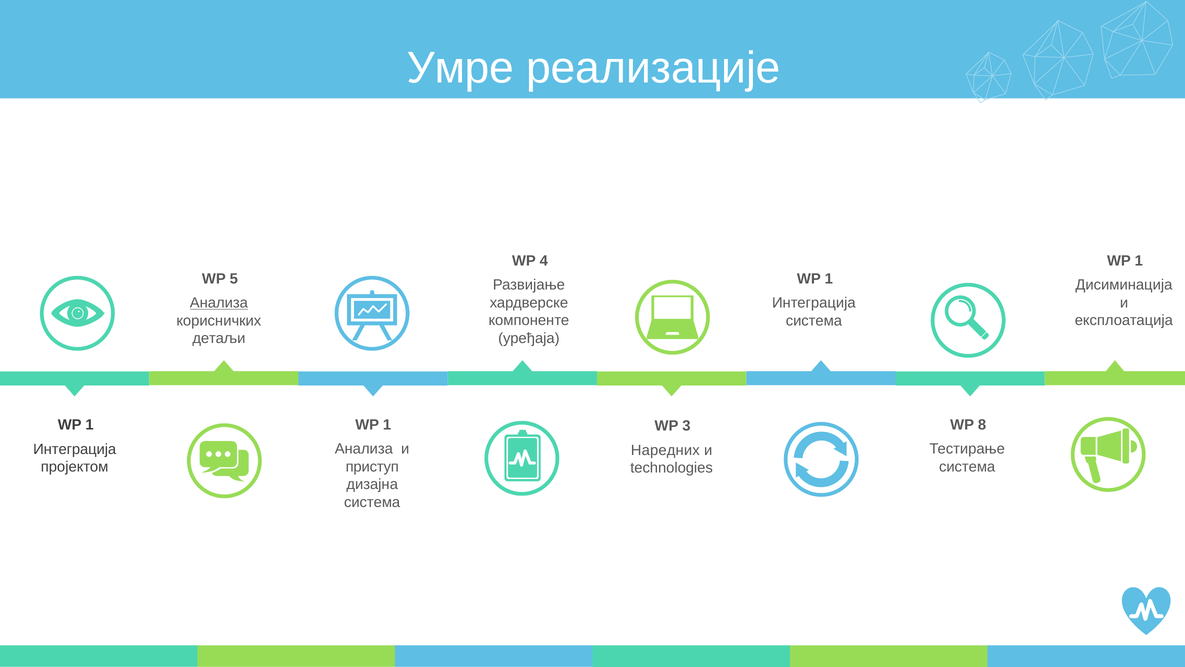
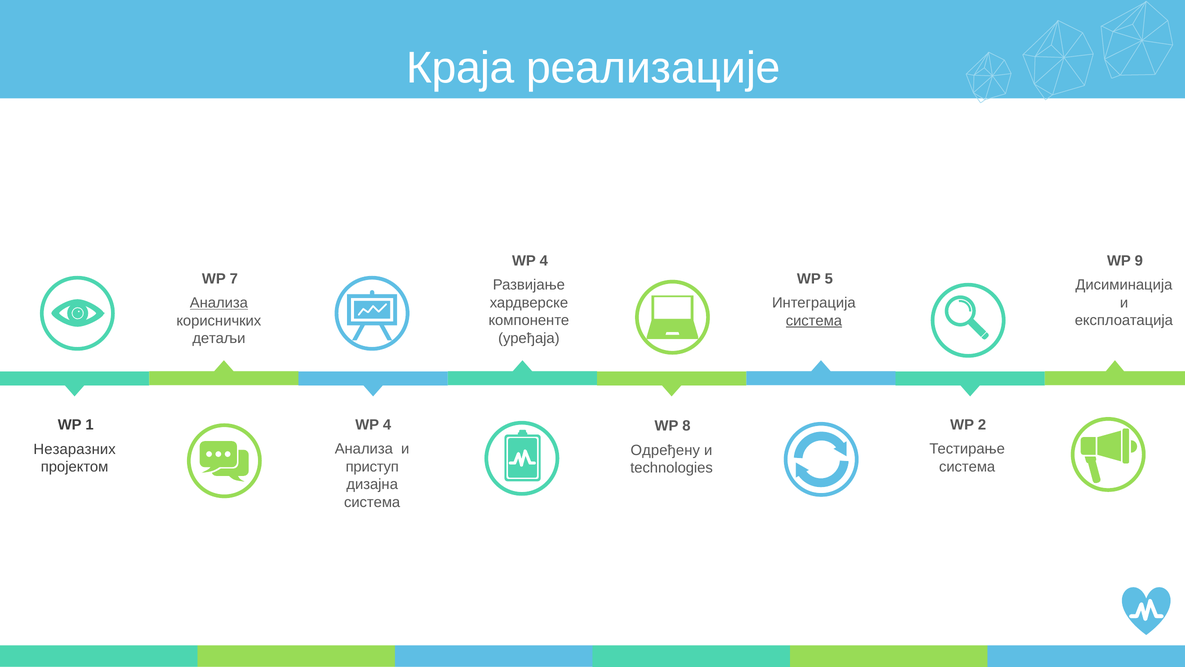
Умре: Умре -> Краја (460, 68)
1: 1 -> 9 (1139, 261)
5: 5 -> 7 (234, 278)
1: 1 -> 5 (829, 278)
система underline: none -> present (814, 320)
1: 1 -> 4 (387, 425)
8: 8 -> 2 (982, 425)
3: 3 -> 8 (686, 426)
Интеграција: Интеграција -> Незаразних (75, 449)
Наредних: Наредних -> Одређену (665, 450)
